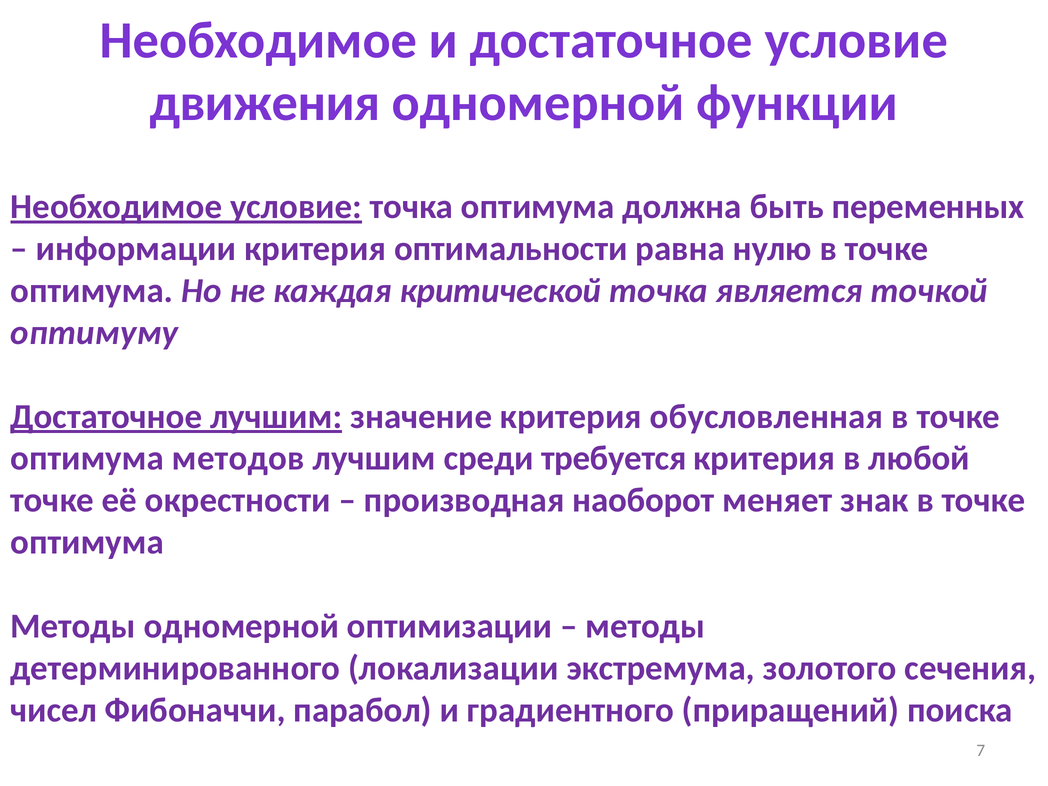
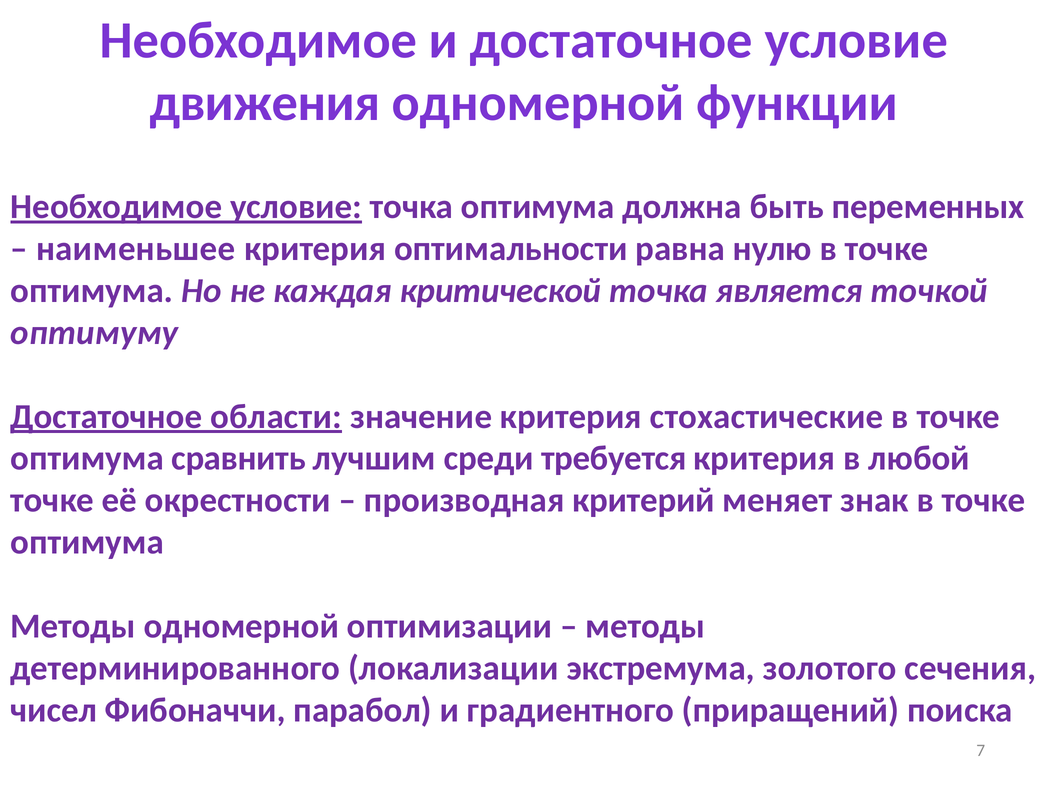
информации: информации -> наименьшее (136, 249)
Достаточное лучшим: лучшим -> области (276, 417)
обусловленная: обусловленная -> стохастические (767, 417)
методов: методов -> сравнить (239, 458)
наоборот: наоборот -> критерий (644, 500)
